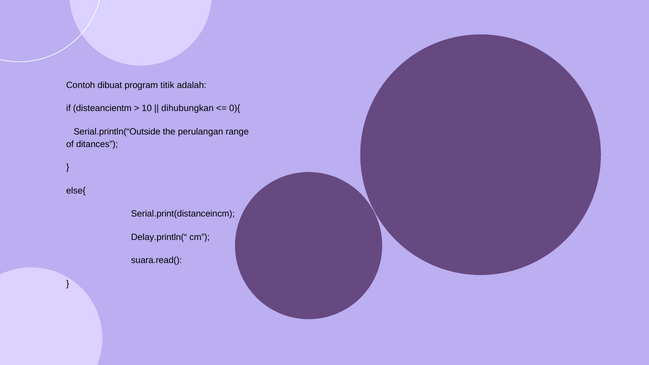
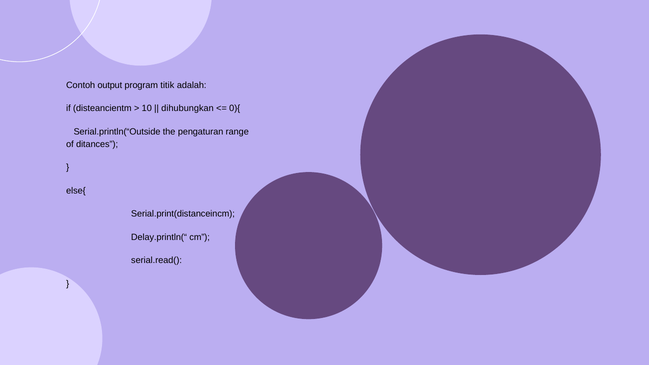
dibuat: dibuat -> output (110, 85)
perulangan: perulangan -> pengaturan (201, 132)
suara.read(: suara.read( -> serial.read( (157, 260)
